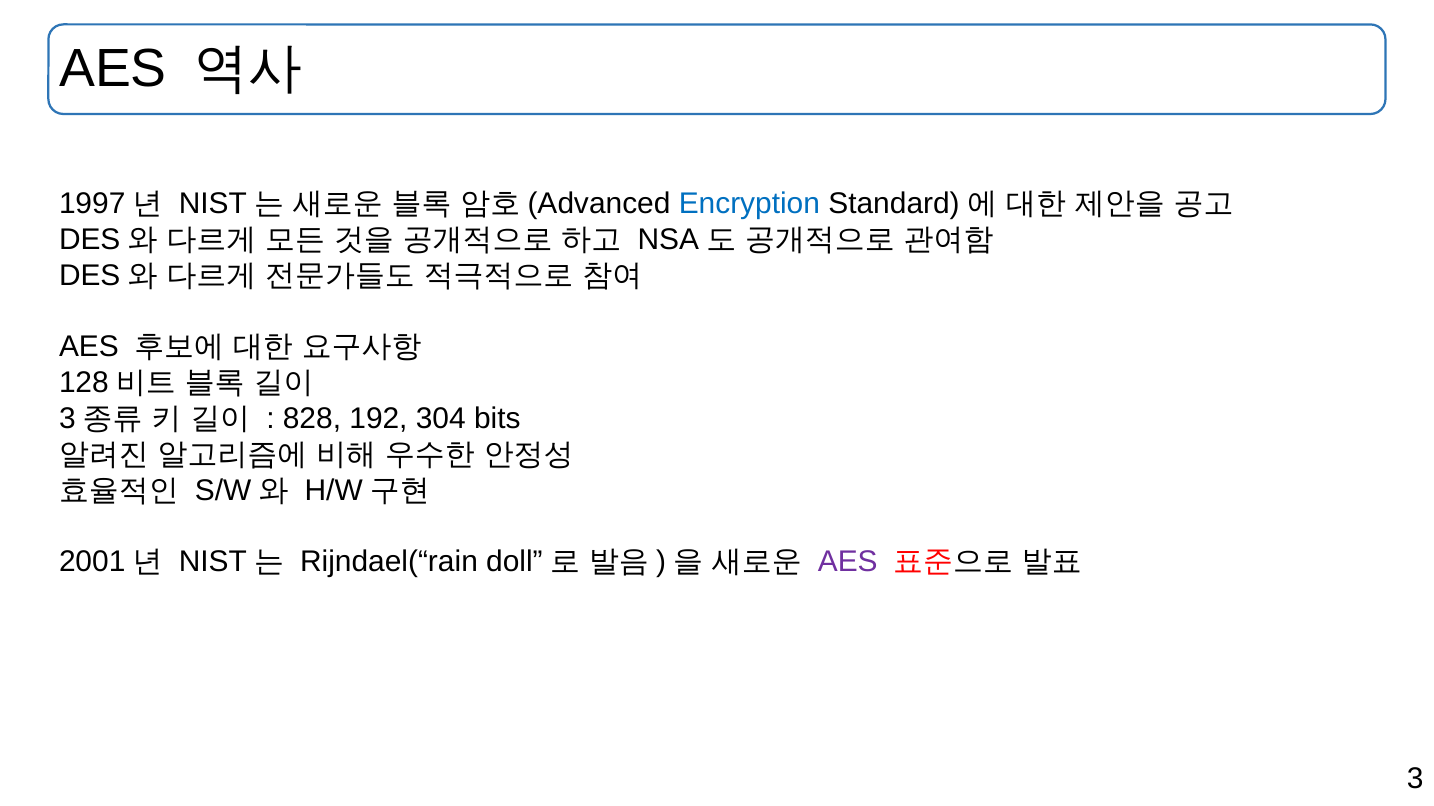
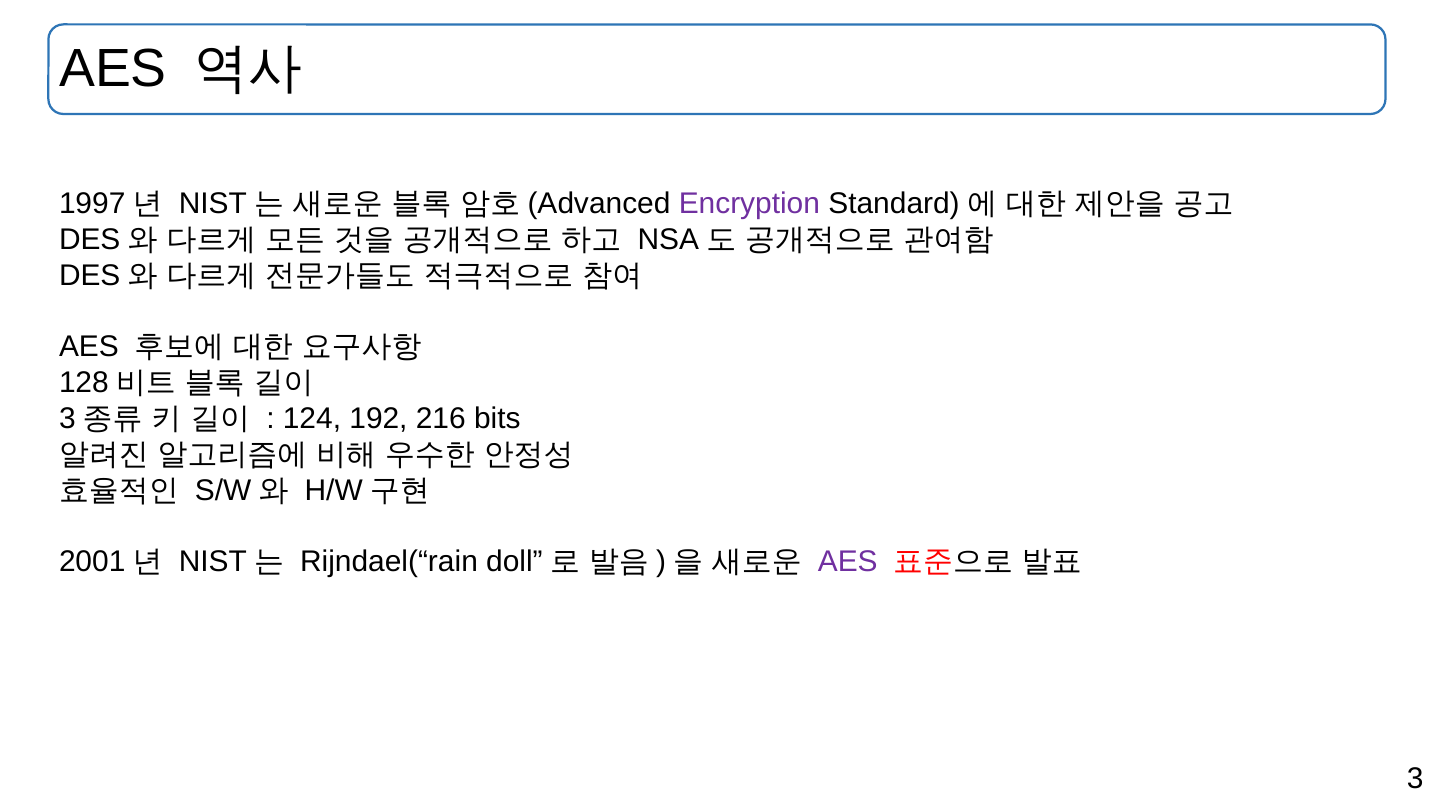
Encryption colour: blue -> purple (749, 204)
828: 828 -> 124 (312, 419)
304: 304 -> 216 (441, 419)
